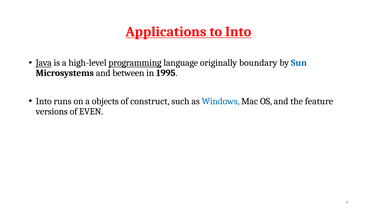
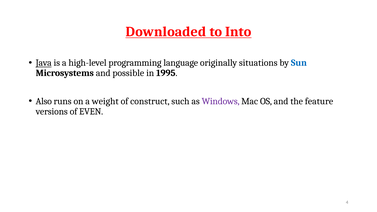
Applications: Applications -> Downloaded (166, 32)
programming underline: present -> none (135, 63)
boundary: boundary -> situations (258, 63)
between: between -> possible (128, 73)
Into: Into -> Also (44, 101)
objects: objects -> weight (105, 101)
Windows colour: blue -> purple (221, 101)
